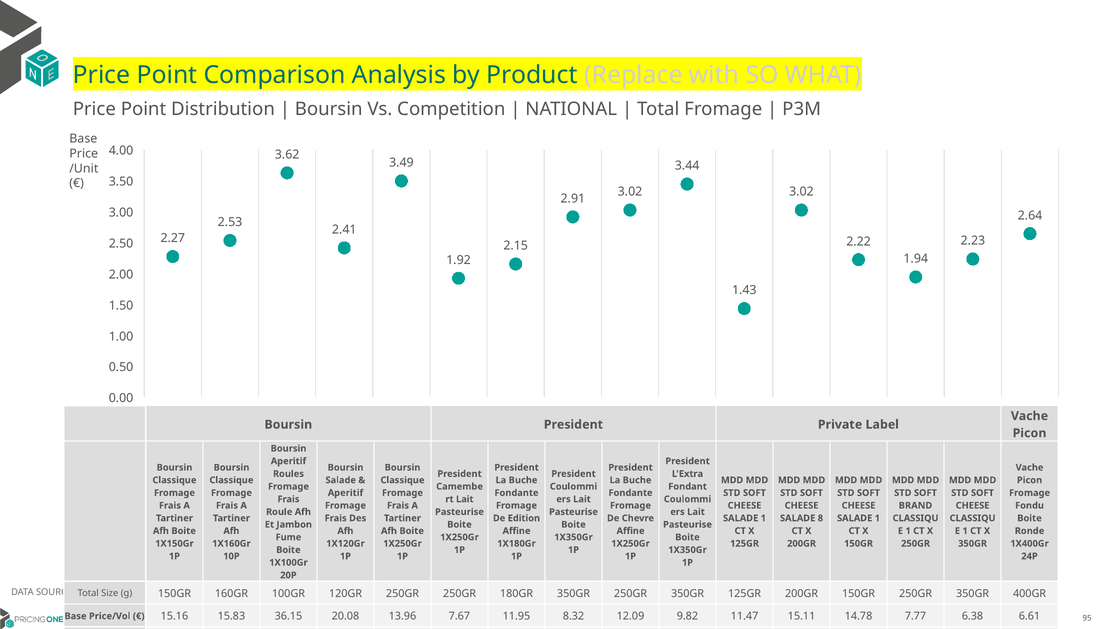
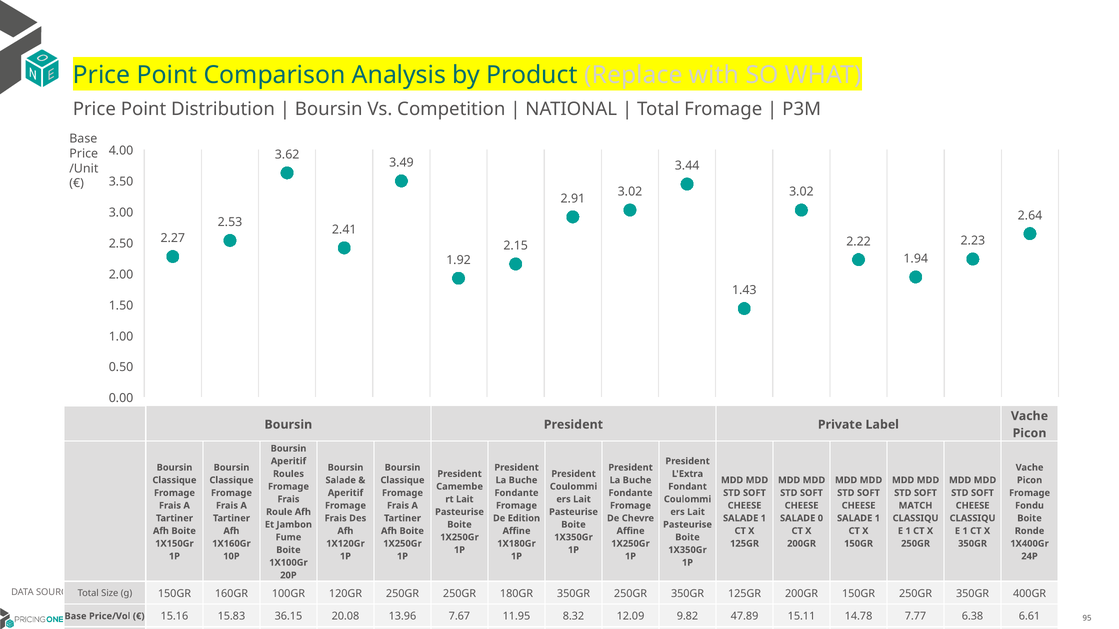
BRAND: BRAND -> MATCH (916, 506)
8: 8 -> 0 (820, 519)
11.47: 11.47 -> 47.89 (745, 617)
